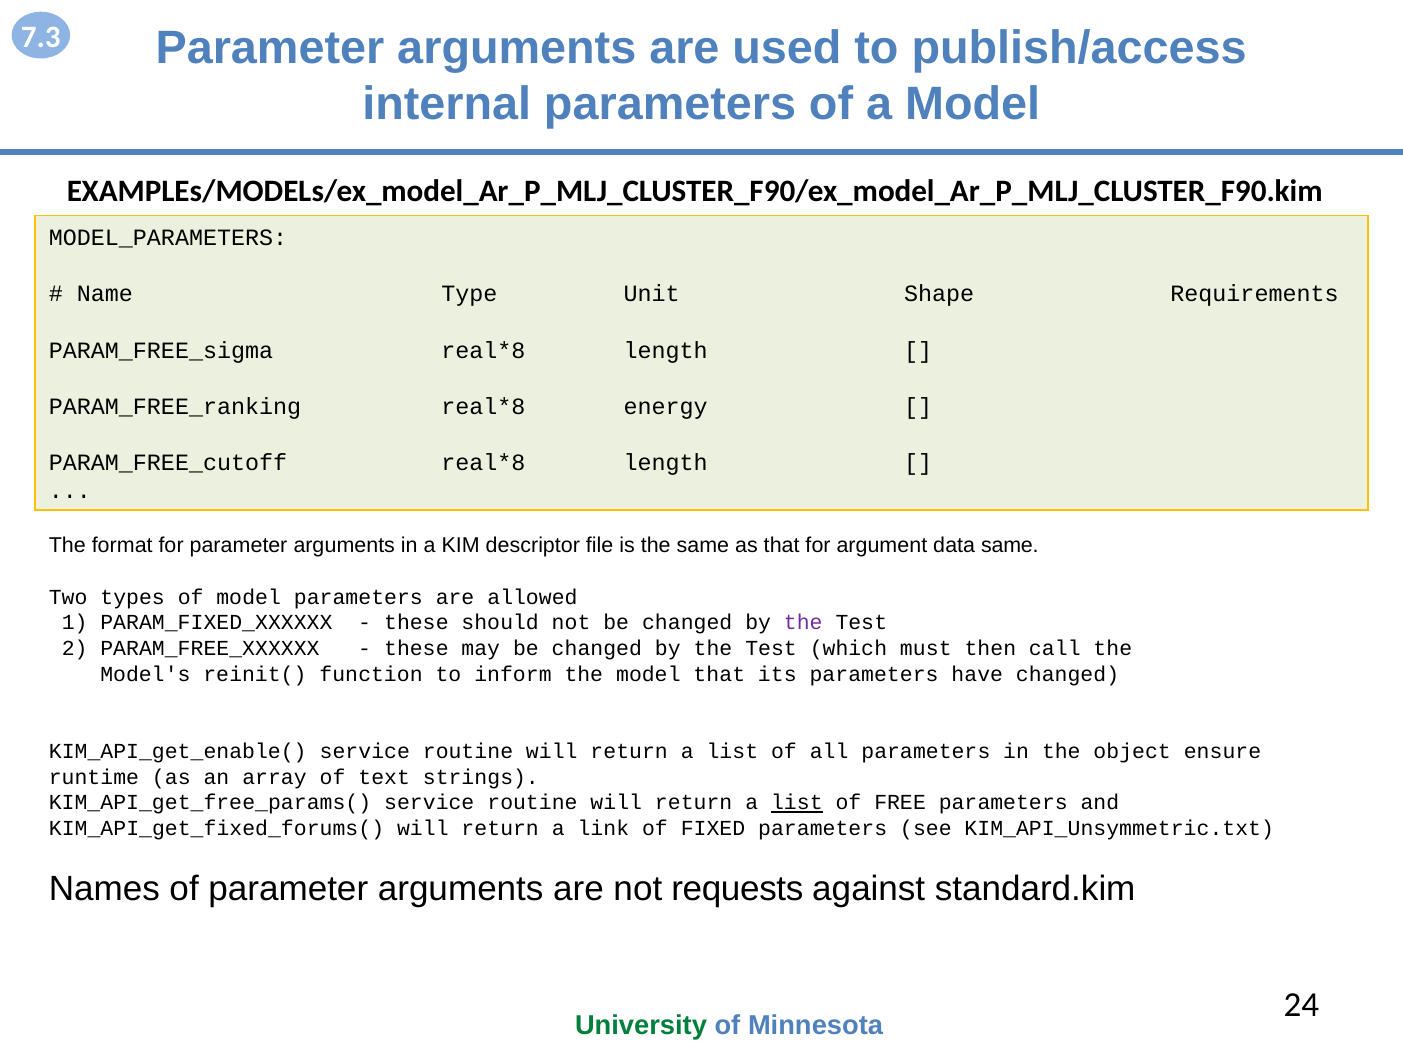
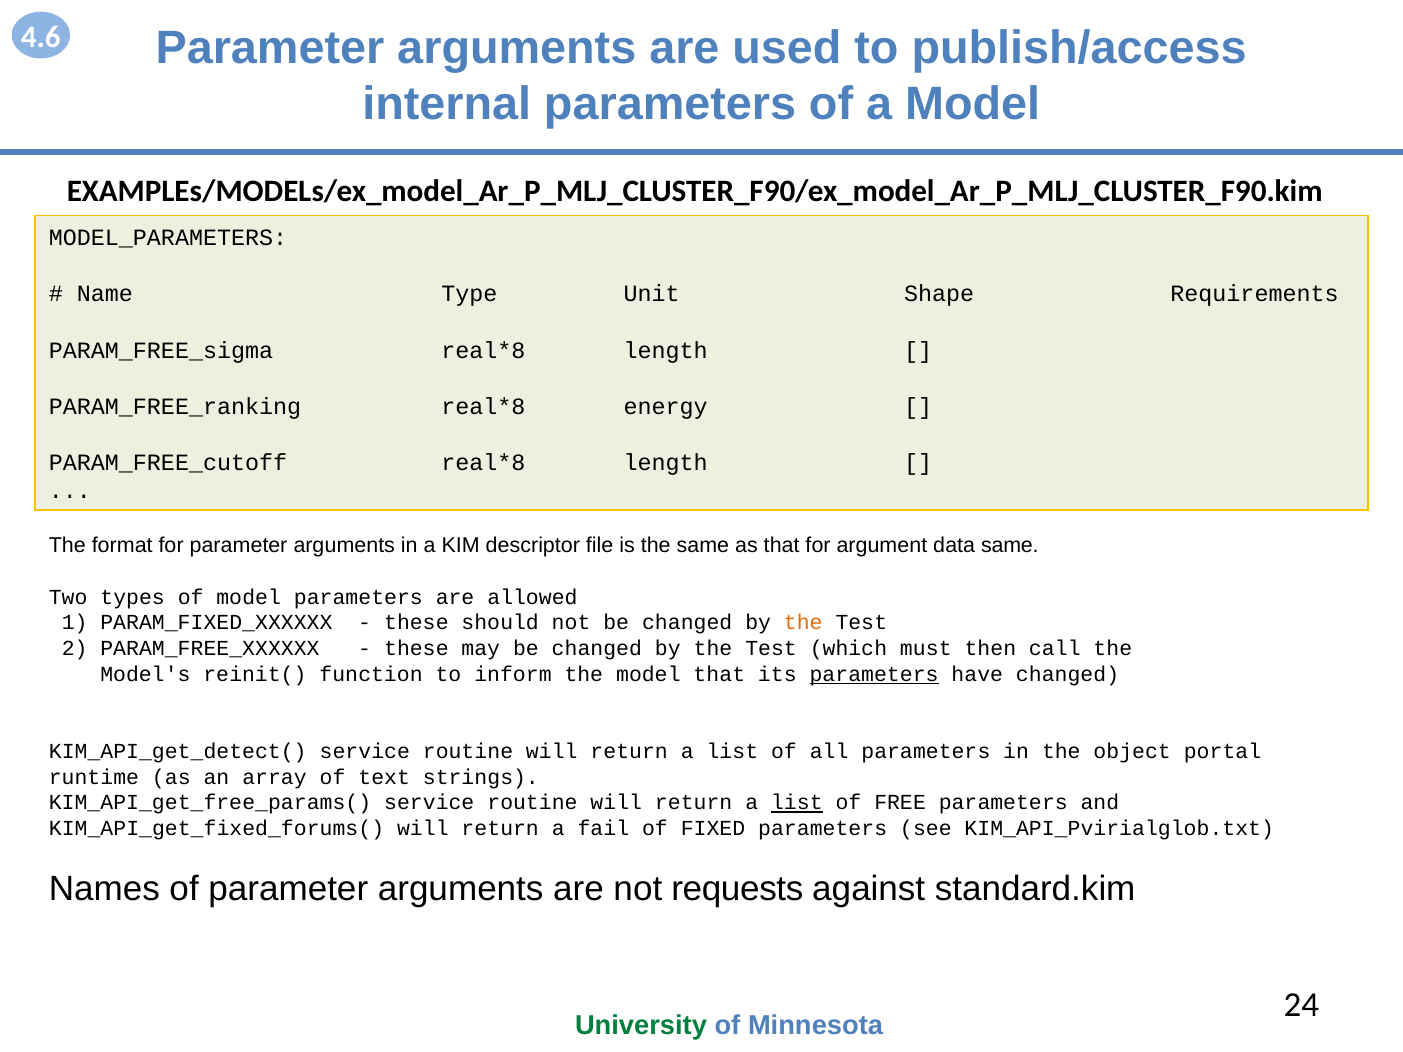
7.3: 7.3 -> 4.6 (41, 37)
the colour: purple -> orange (803, 623)
parameters underline: none -> present (874, 674)
KIM_API_get_enable(: KIM_API_get_enable( -> KIM_API_get_detect( (178, 752)
ensure: ensure -> portal (1223, 752)
link: link -> fail (603, 829)
KIM_API_Unsymmetric.txt: KIM_API_Unsymmetric.txt -> KIM_API_Pvirialglob.txt (1119, 829)
